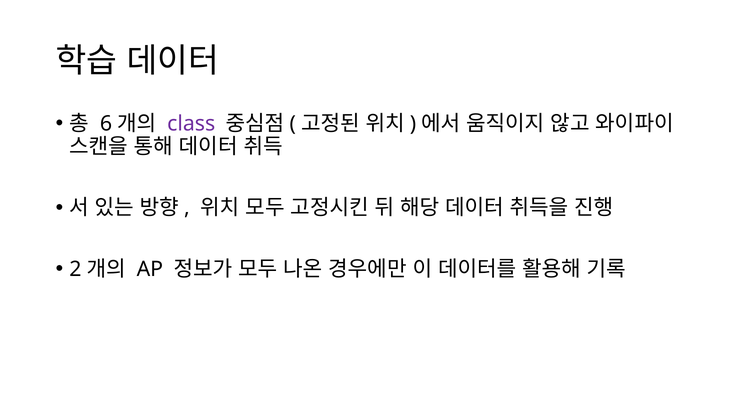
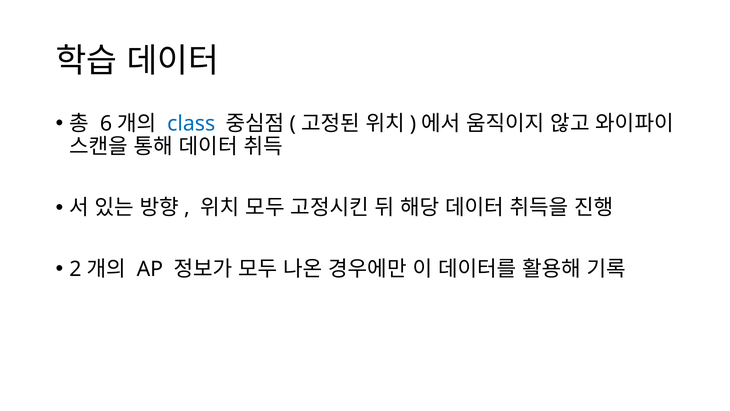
class colour: purple -> blue (191, 123)
